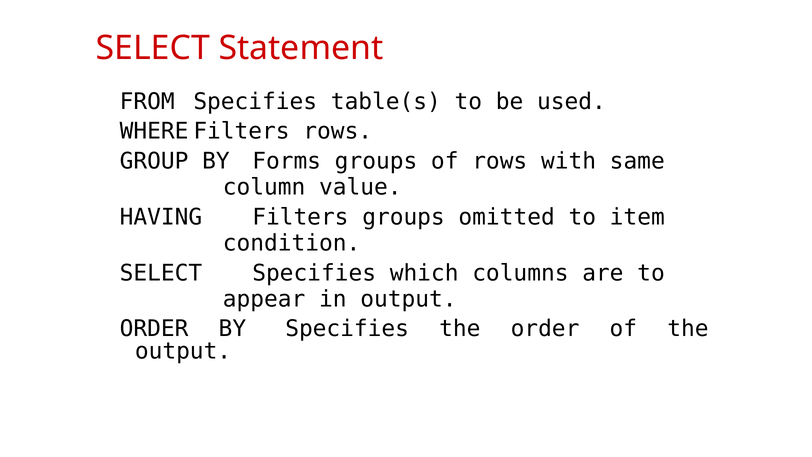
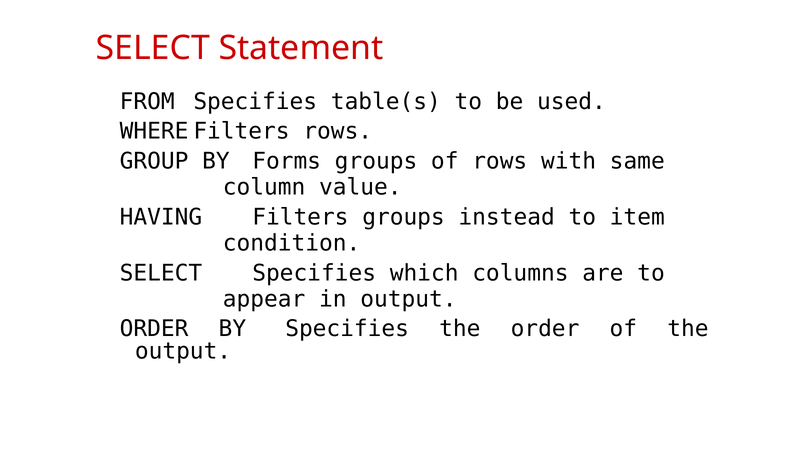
omitted: omitted -> instead (507, 217)
